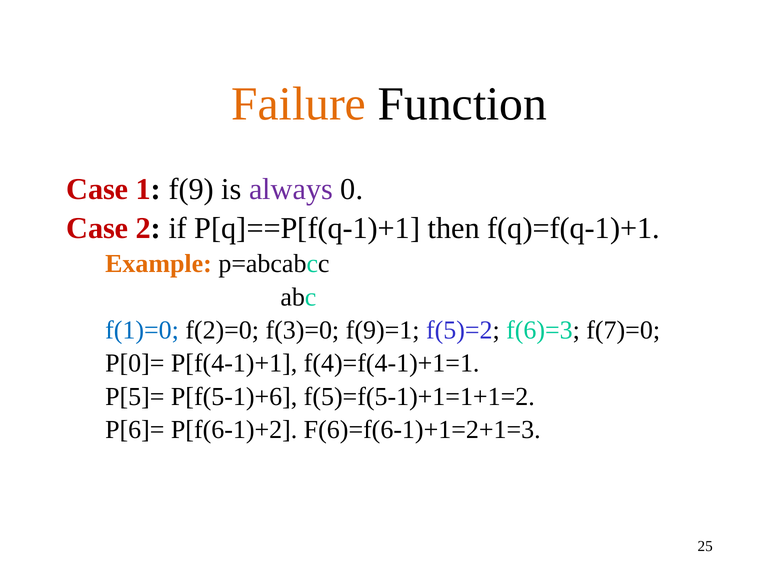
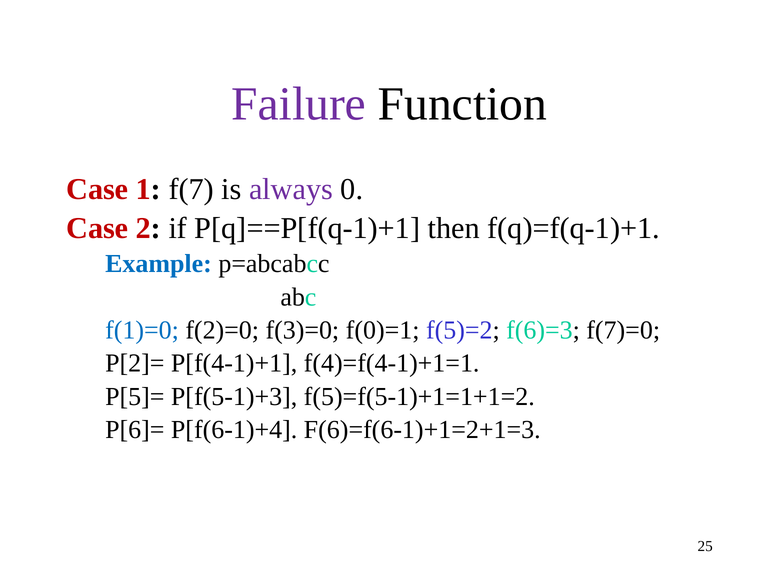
Failure colour: orange -> purple (299, 104)
f(9: f(9 -> f(7 (191, 190)
Example colour: orange -> blue (158, 264)
f(9)=1: f(9)=1 -> f(0)=1 (383, 330)
P[0]=: P[0]= -> P[2]= (135, 364)
P[f(5-1)+6: P[f(5-1)+6 -> P[f(5-1)+3 (234, 397)
P[f(6-1)+2: P[f(6-1)+2 -> P[f(6-1)+4 (234, 430)
